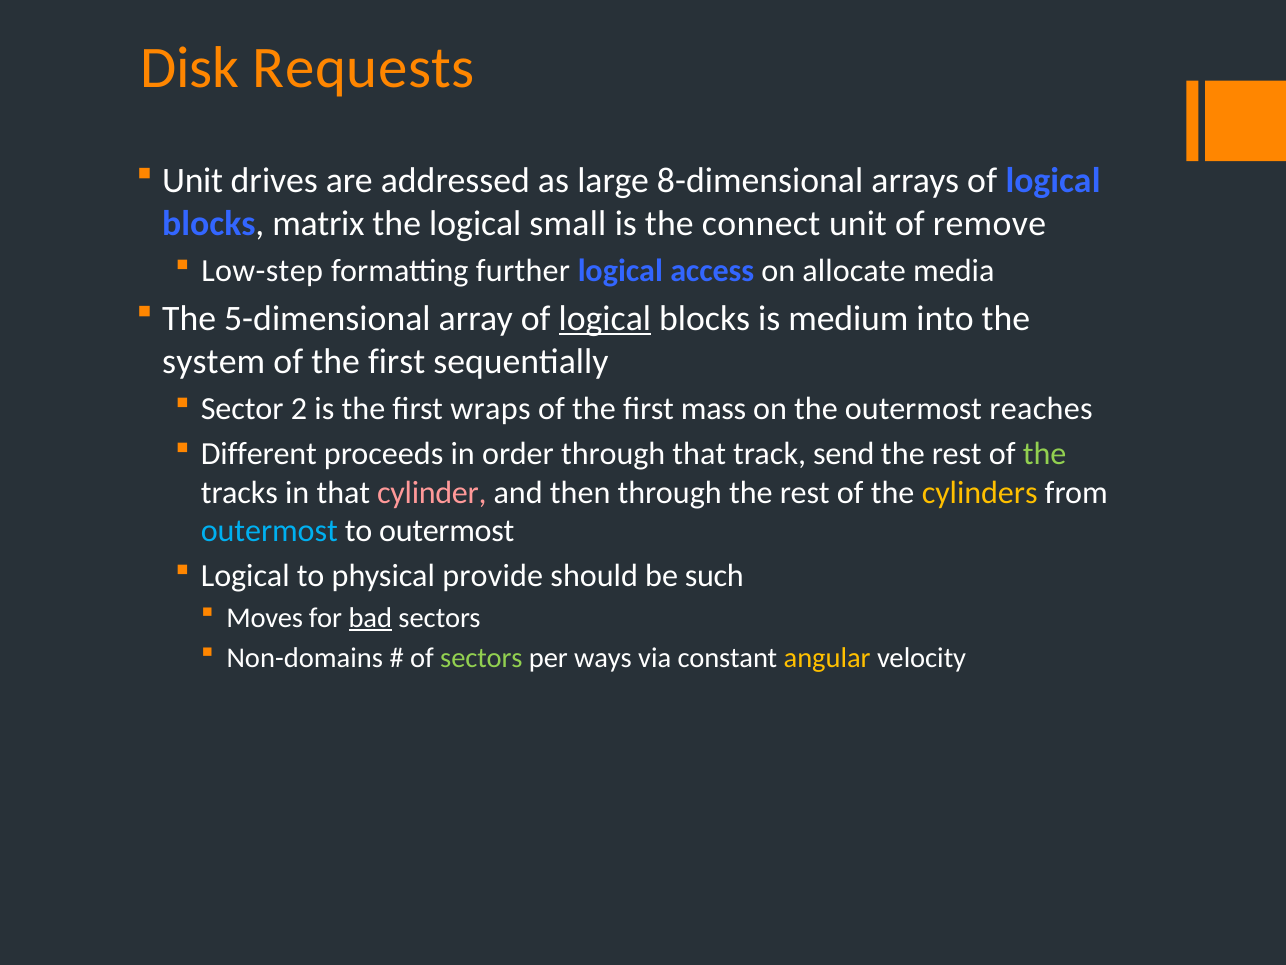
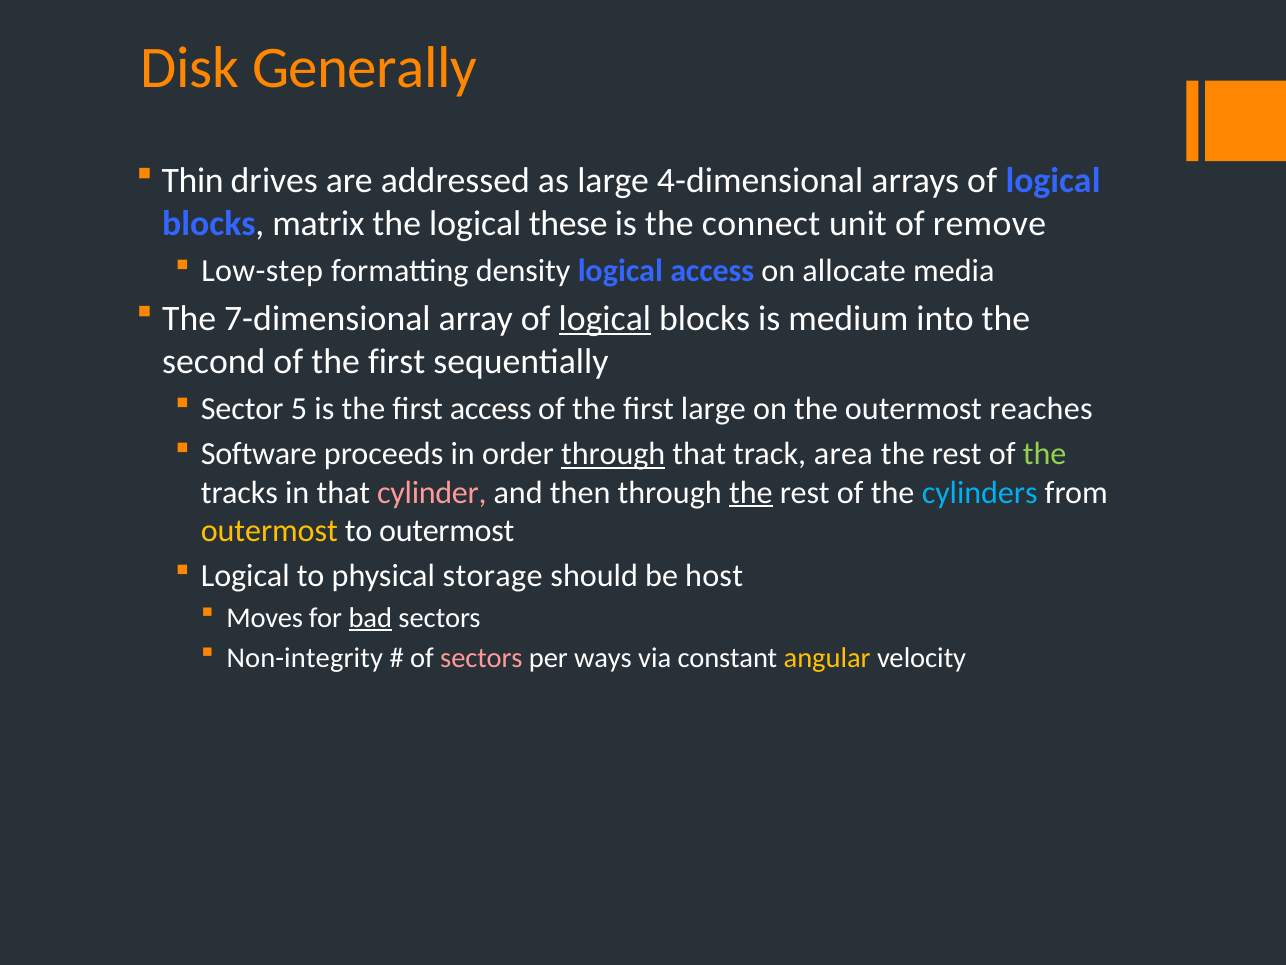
Requests: Requests -> Generally (365, 68)
Unit: Unit -> Thin (193, 181)
8-dimensional: 8-dimensional -> 4-dimensional (760, 181)
small: small -> these (568, 224)
further: further -> density (523, 271)
5-dimensional: 5-dimensional -> 7-dimensional (327, 319)
system: system -> second (214, 362)
2: 2 -> 5 (299, 409)
first wraps: wraps -> access (491, 409)
first mass: mass -> large (713, 409)
Different: Different -> Software (259, 454)
through underline: none -> present (613, 454)
send: send -> area (843, 454)
the underline: none -> present (751, 492)
cylinders colour: yellow -> light blue (980, 492)
outermost colour: light blue -> yellow (269, 531)
provide: provide -> storage (493, 576)
such: such -> host (714, 576)
Non-domains: Non-domains -> Non-integrity (305, 658)
sectors colour: light green -> pink (481, 658)
